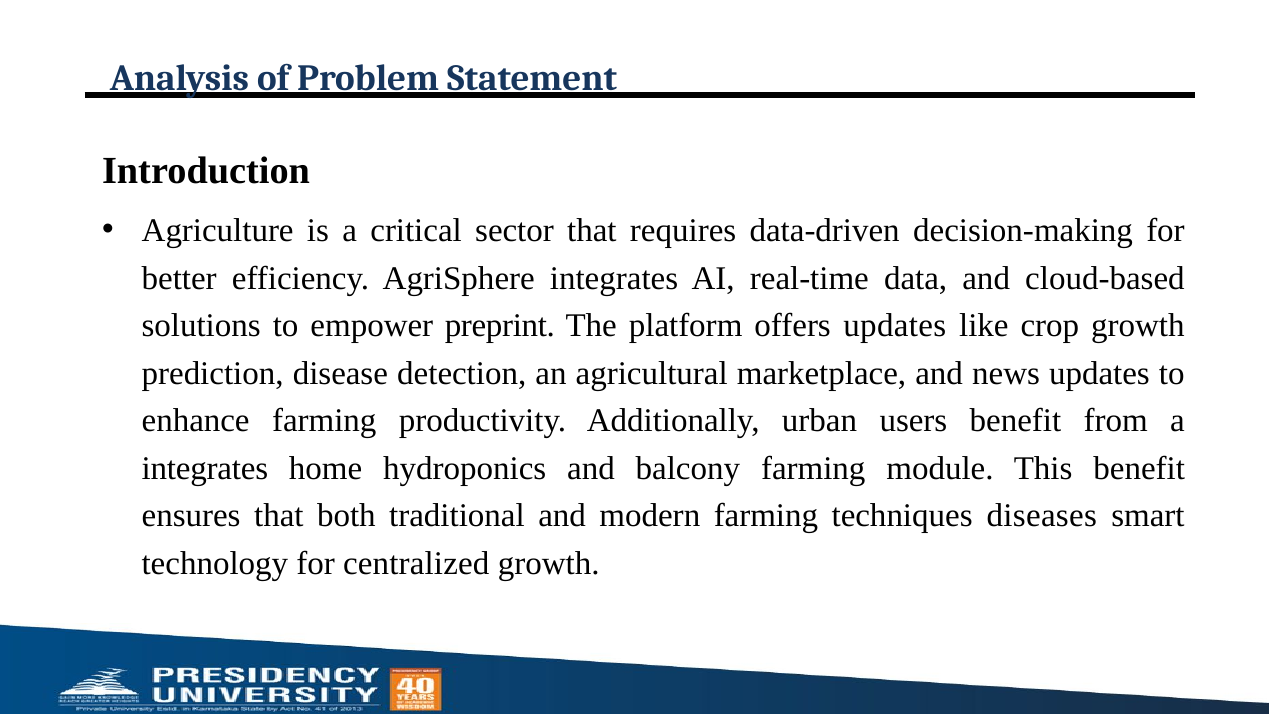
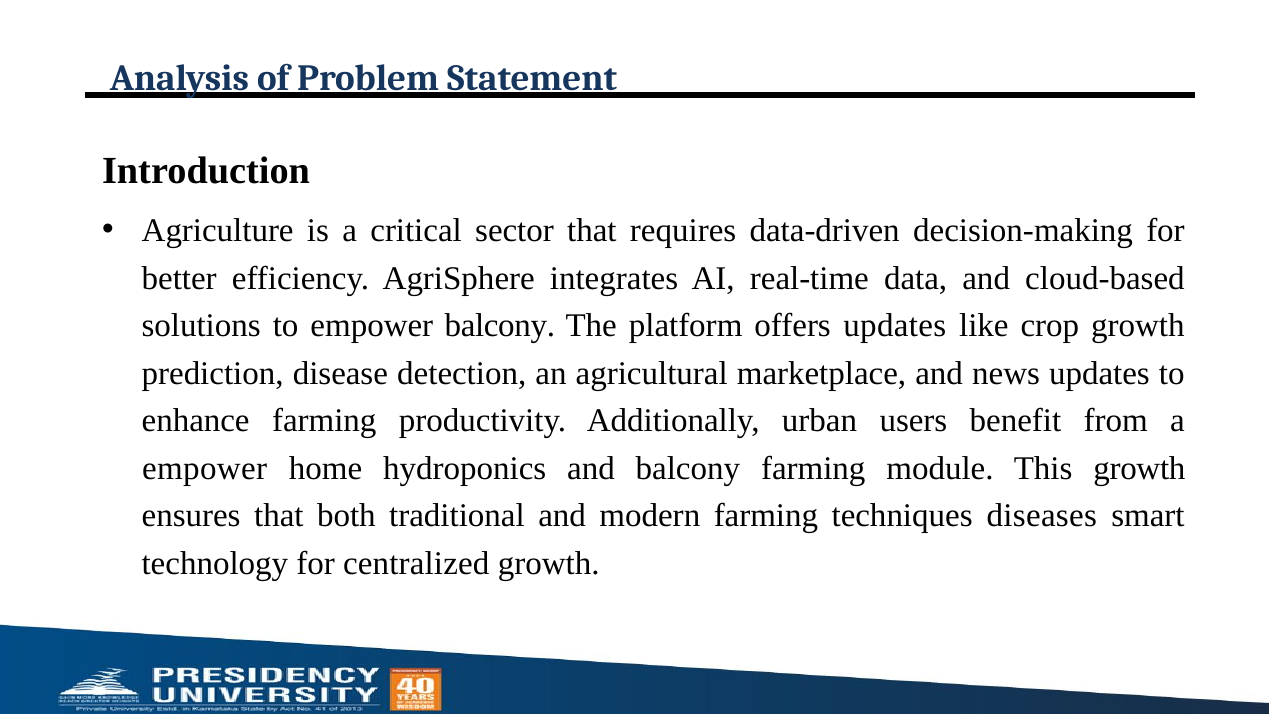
empower preprint: preprint -> balcony (500, 326)
integrates: integrates -> empower (205, 468)
This benefit: benefit -> growth (1139, 468)
